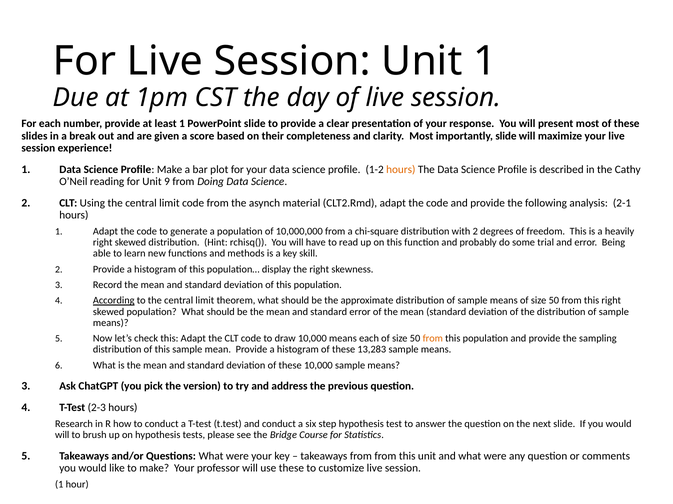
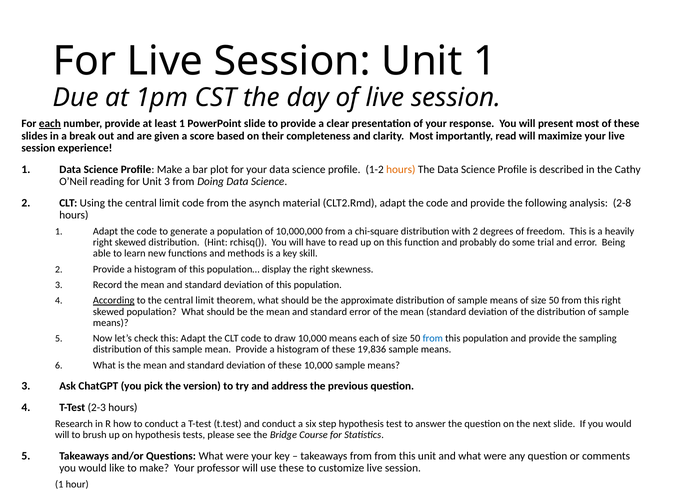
each underline: none -> present (50, 124)
importantly slide: slide -> read (506, 136)
Unit 9: 9 -> 3 (167, 182)
2-1: 2-1 -> 2-8 (622, 203)
from colour: orange -> blue (433, 339)
13,283: 13,283 -> 19,836 (372, 350)
